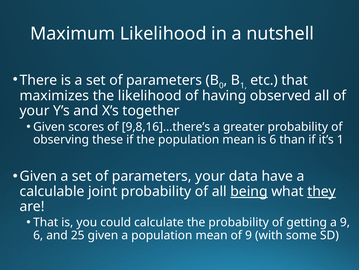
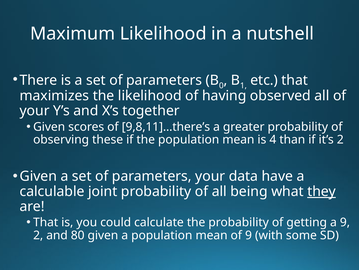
9,8,16]…there’s: 9,8,16]…there’s -> 9,8,11]…there’s (166, 126)
is 6: 6 -> 4 (273, 139)
it’s 1: 1 -> 2 (340, 139)
being underline: present -> none (249, 191)
6: 6 -> 2 (38, 235)
25: 25 -> 80 (78, 235)
